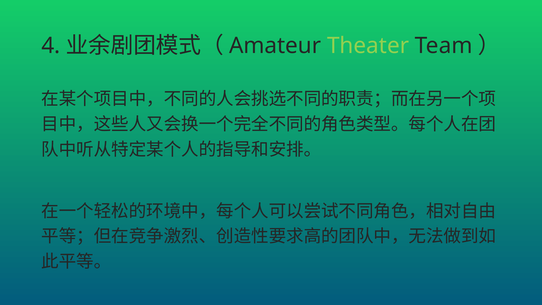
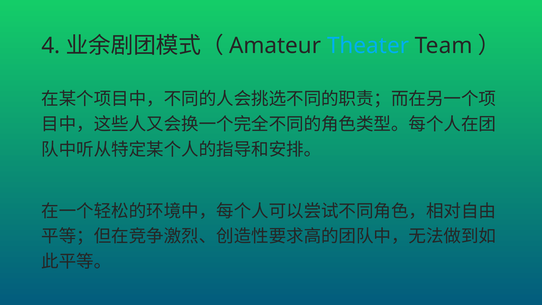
Theater colour: light green -> light blue (368, 46)
